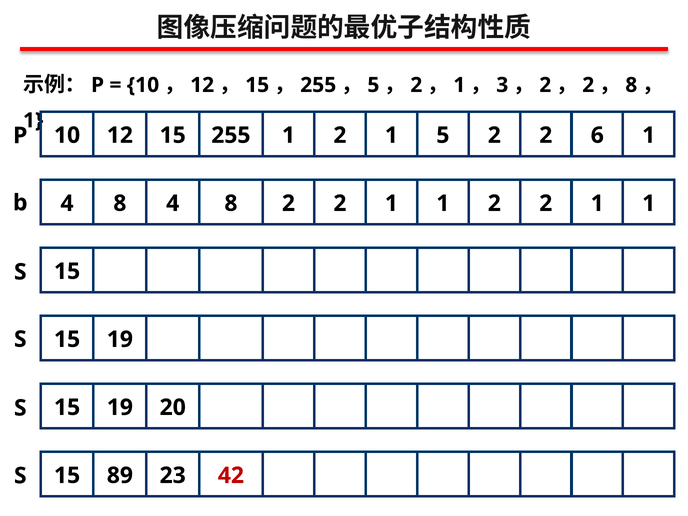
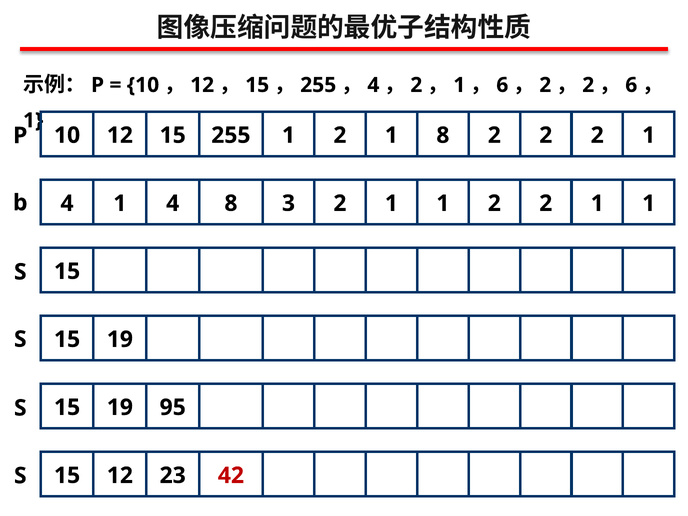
5: 5 -> 4 (373, 85)
3: 3 -> 6 (502, 85)
8: 8 -> 6 (631, 85)
1 5: 5 -> 8 (443, 135)
2 2 6: 6 -> 2 (597, 135)
8: 8 -> 1 (120, 203)
8 2: 2 -> 3 (288, 203)
20: 20 -> 95 (173, 407)
15 89: 89 -> 12 (120, 475)
